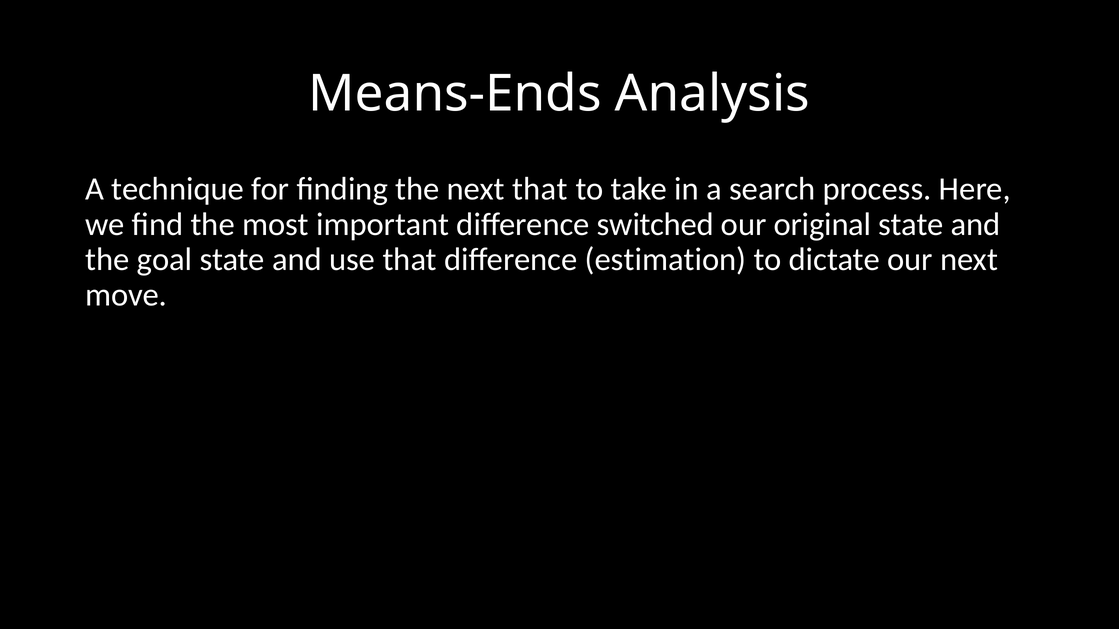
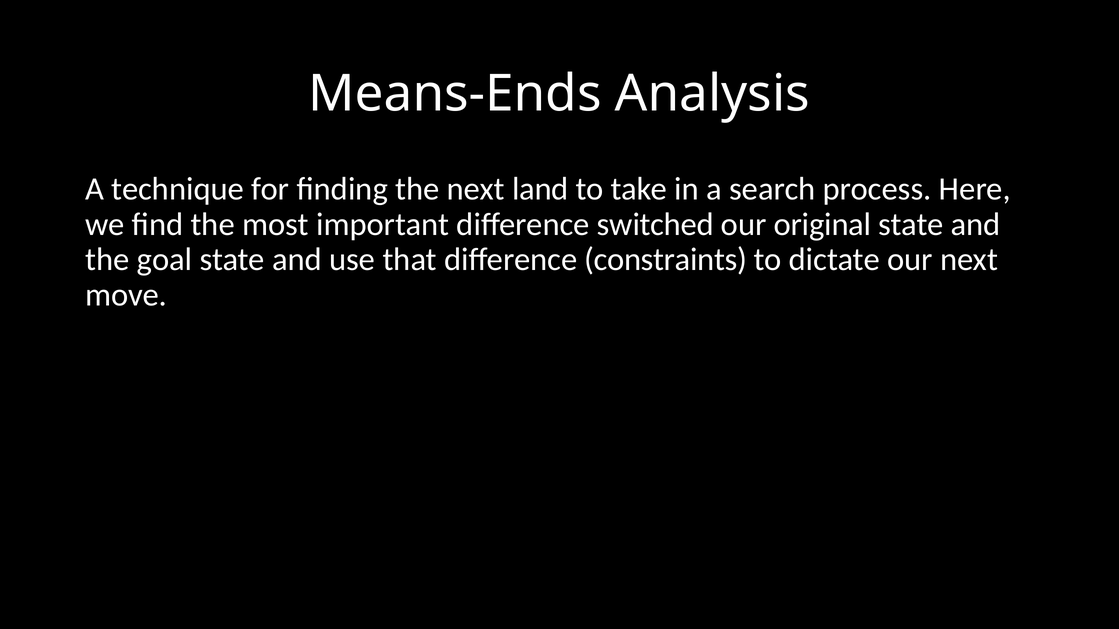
next that: that -> land (540, 189)
estimation: estimation -> constraints (666, 260)
